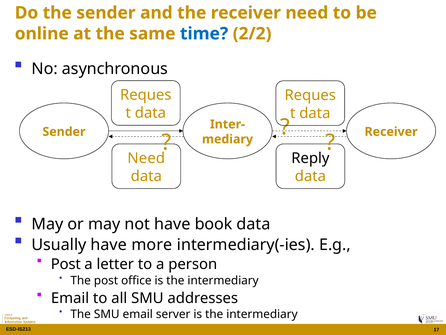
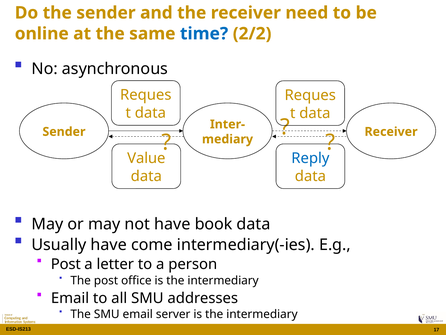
Need: Need -> Value (146, 158)
Reply colour: black -> blue (310, 158)
more: more -> come (152, 244)
